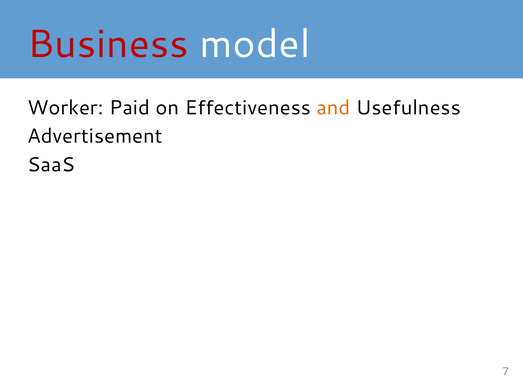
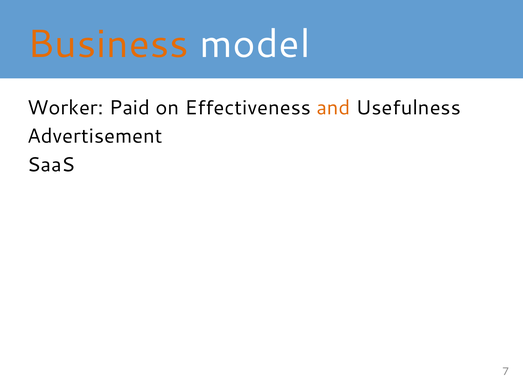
Business colour: red -> orange (108, 44)
